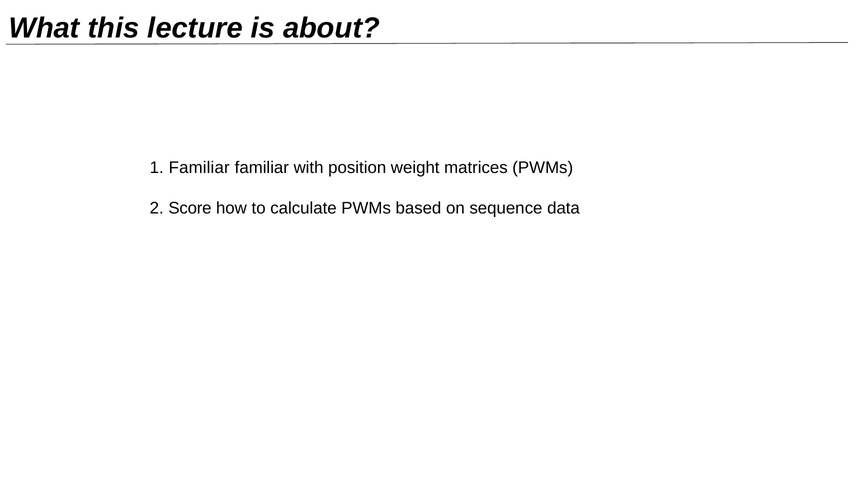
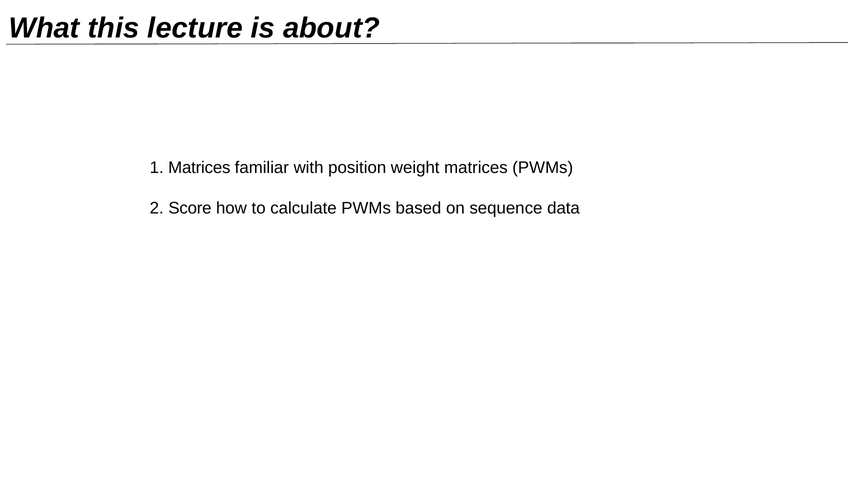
1 Familiar: Familiar -> Matrices (199, 168)
